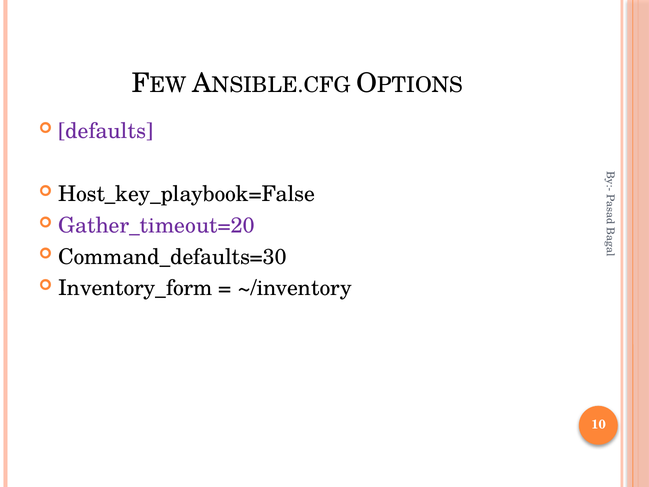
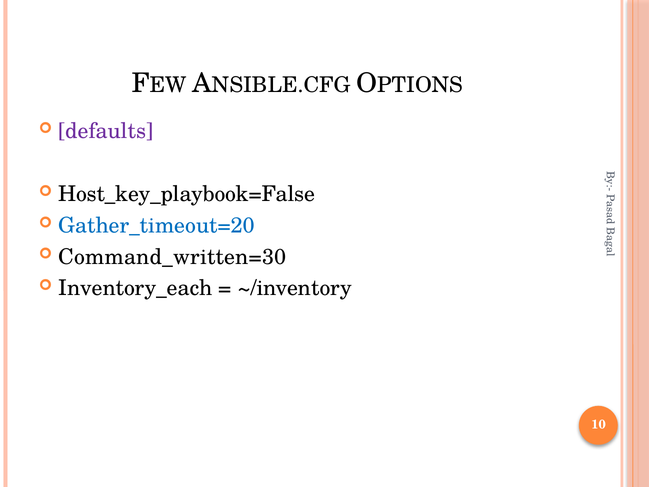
Gather_timeout=20 colour: purple -> blue (157, 225)
Command_defaults=30: Command_defaults=30 -> Command_written=30 (172, 257)
Inventory_form: Inventory_form -> Inventory_each (135, 288)
